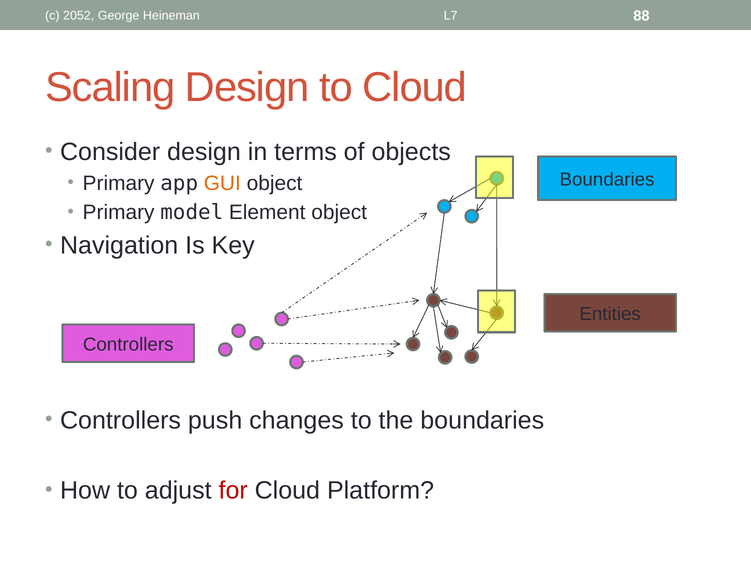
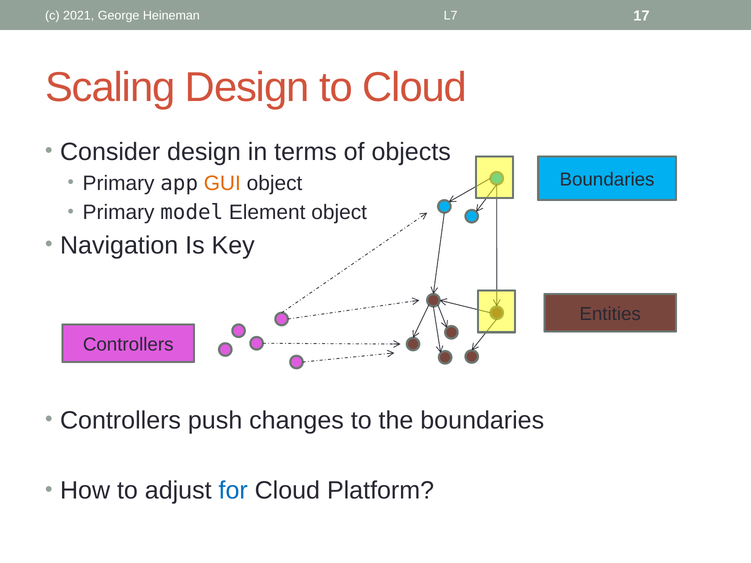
2052: 2052 -> 2021 (79, 16)
88: 88 -> 17 (641, 16)
for colour: red -> blue (233, 491)
